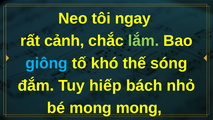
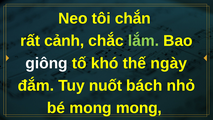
ngay: ngay -> chắn (133, 18)
giông colour: light blue -> white (47, 63)
sóng: sóng -> ngày (169, 63)
hiếp: hiếp -> nuốt (106, 85)
